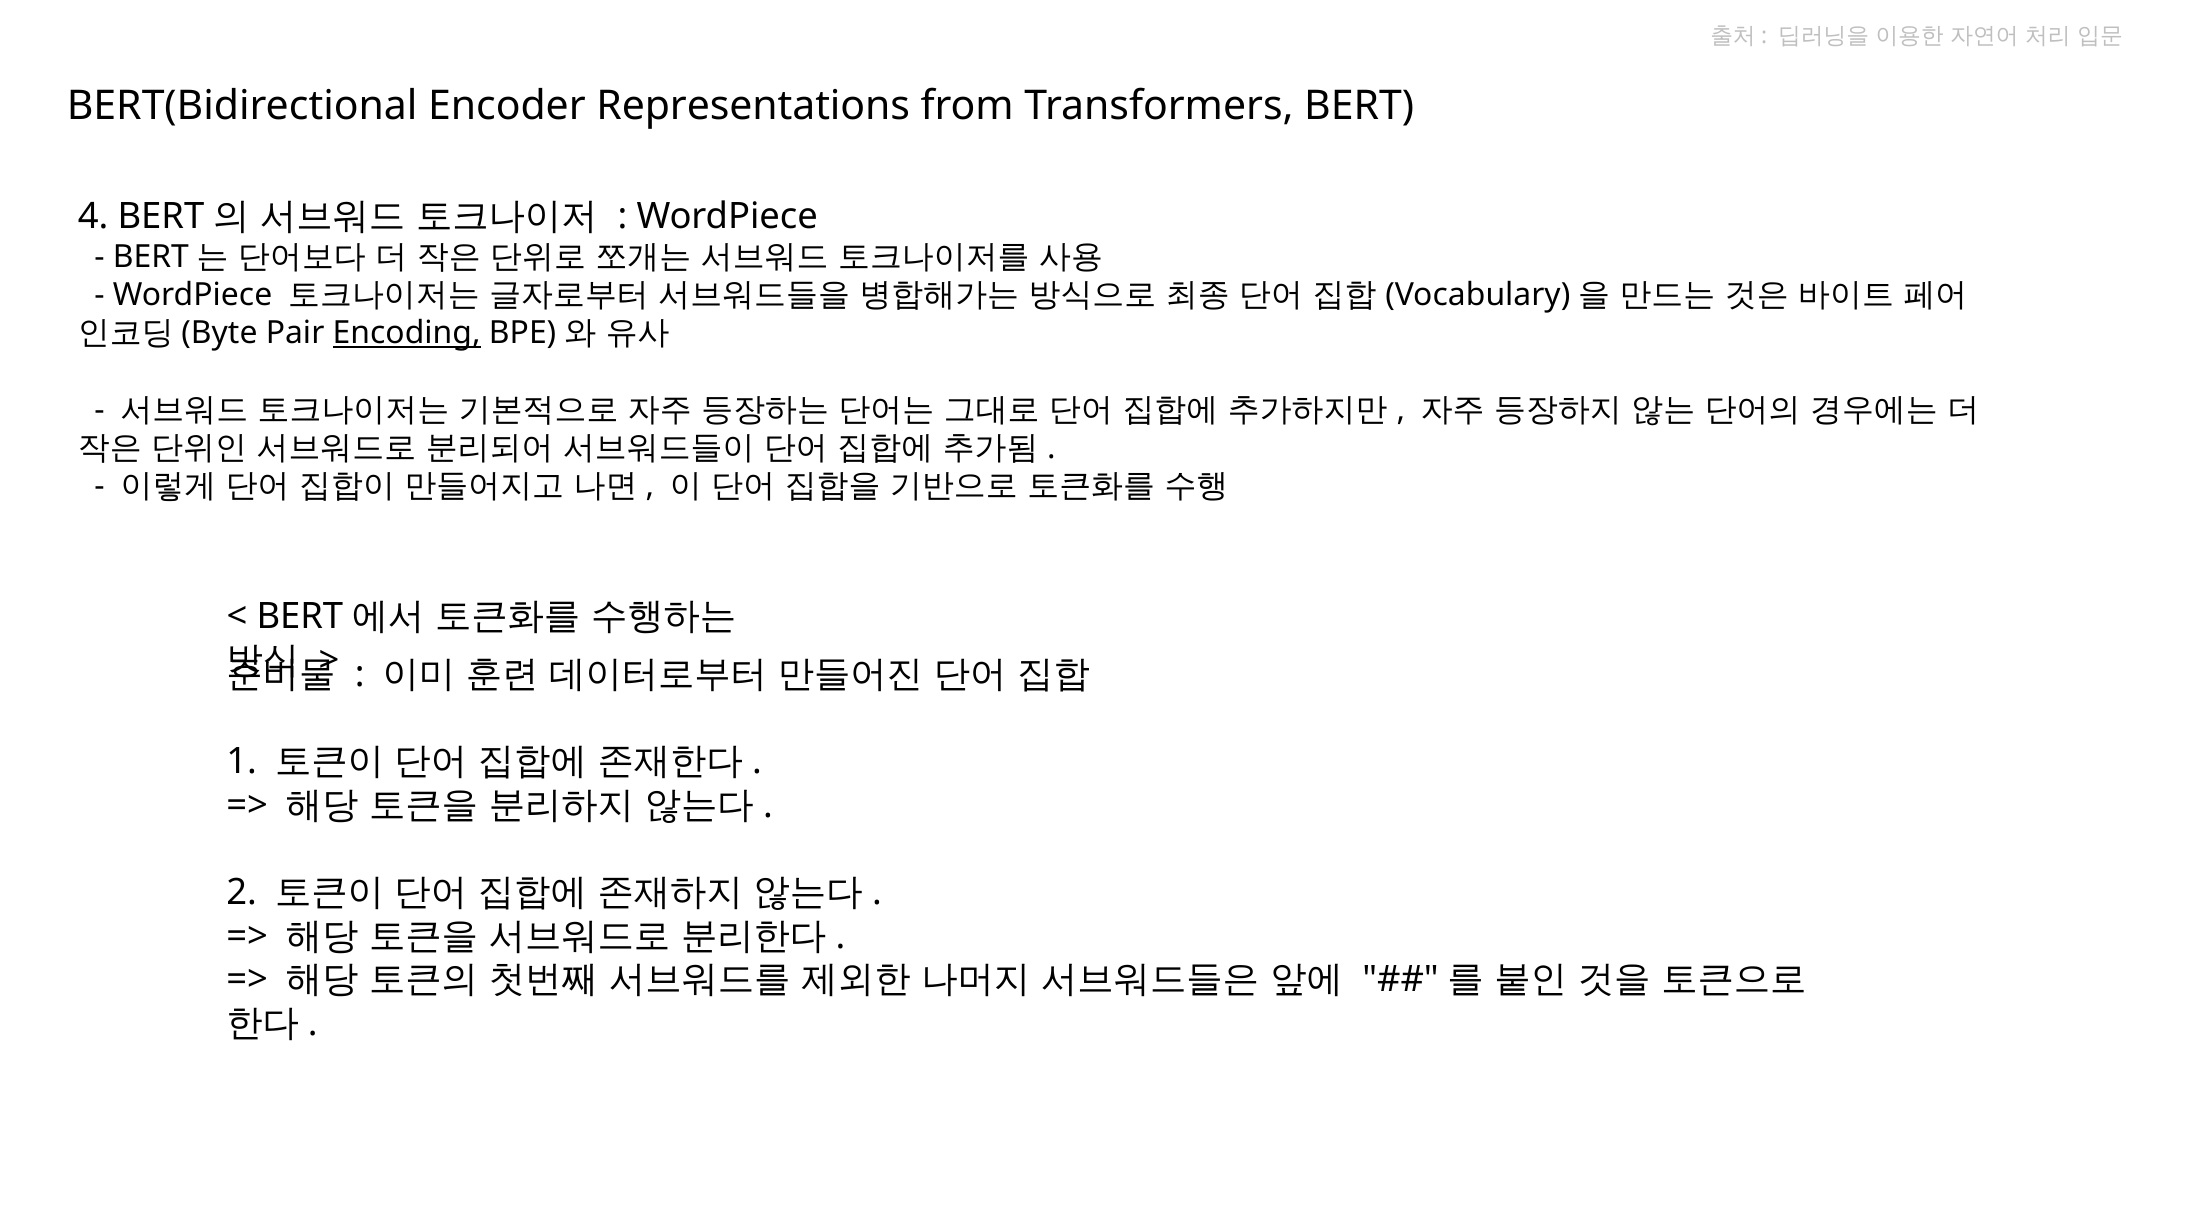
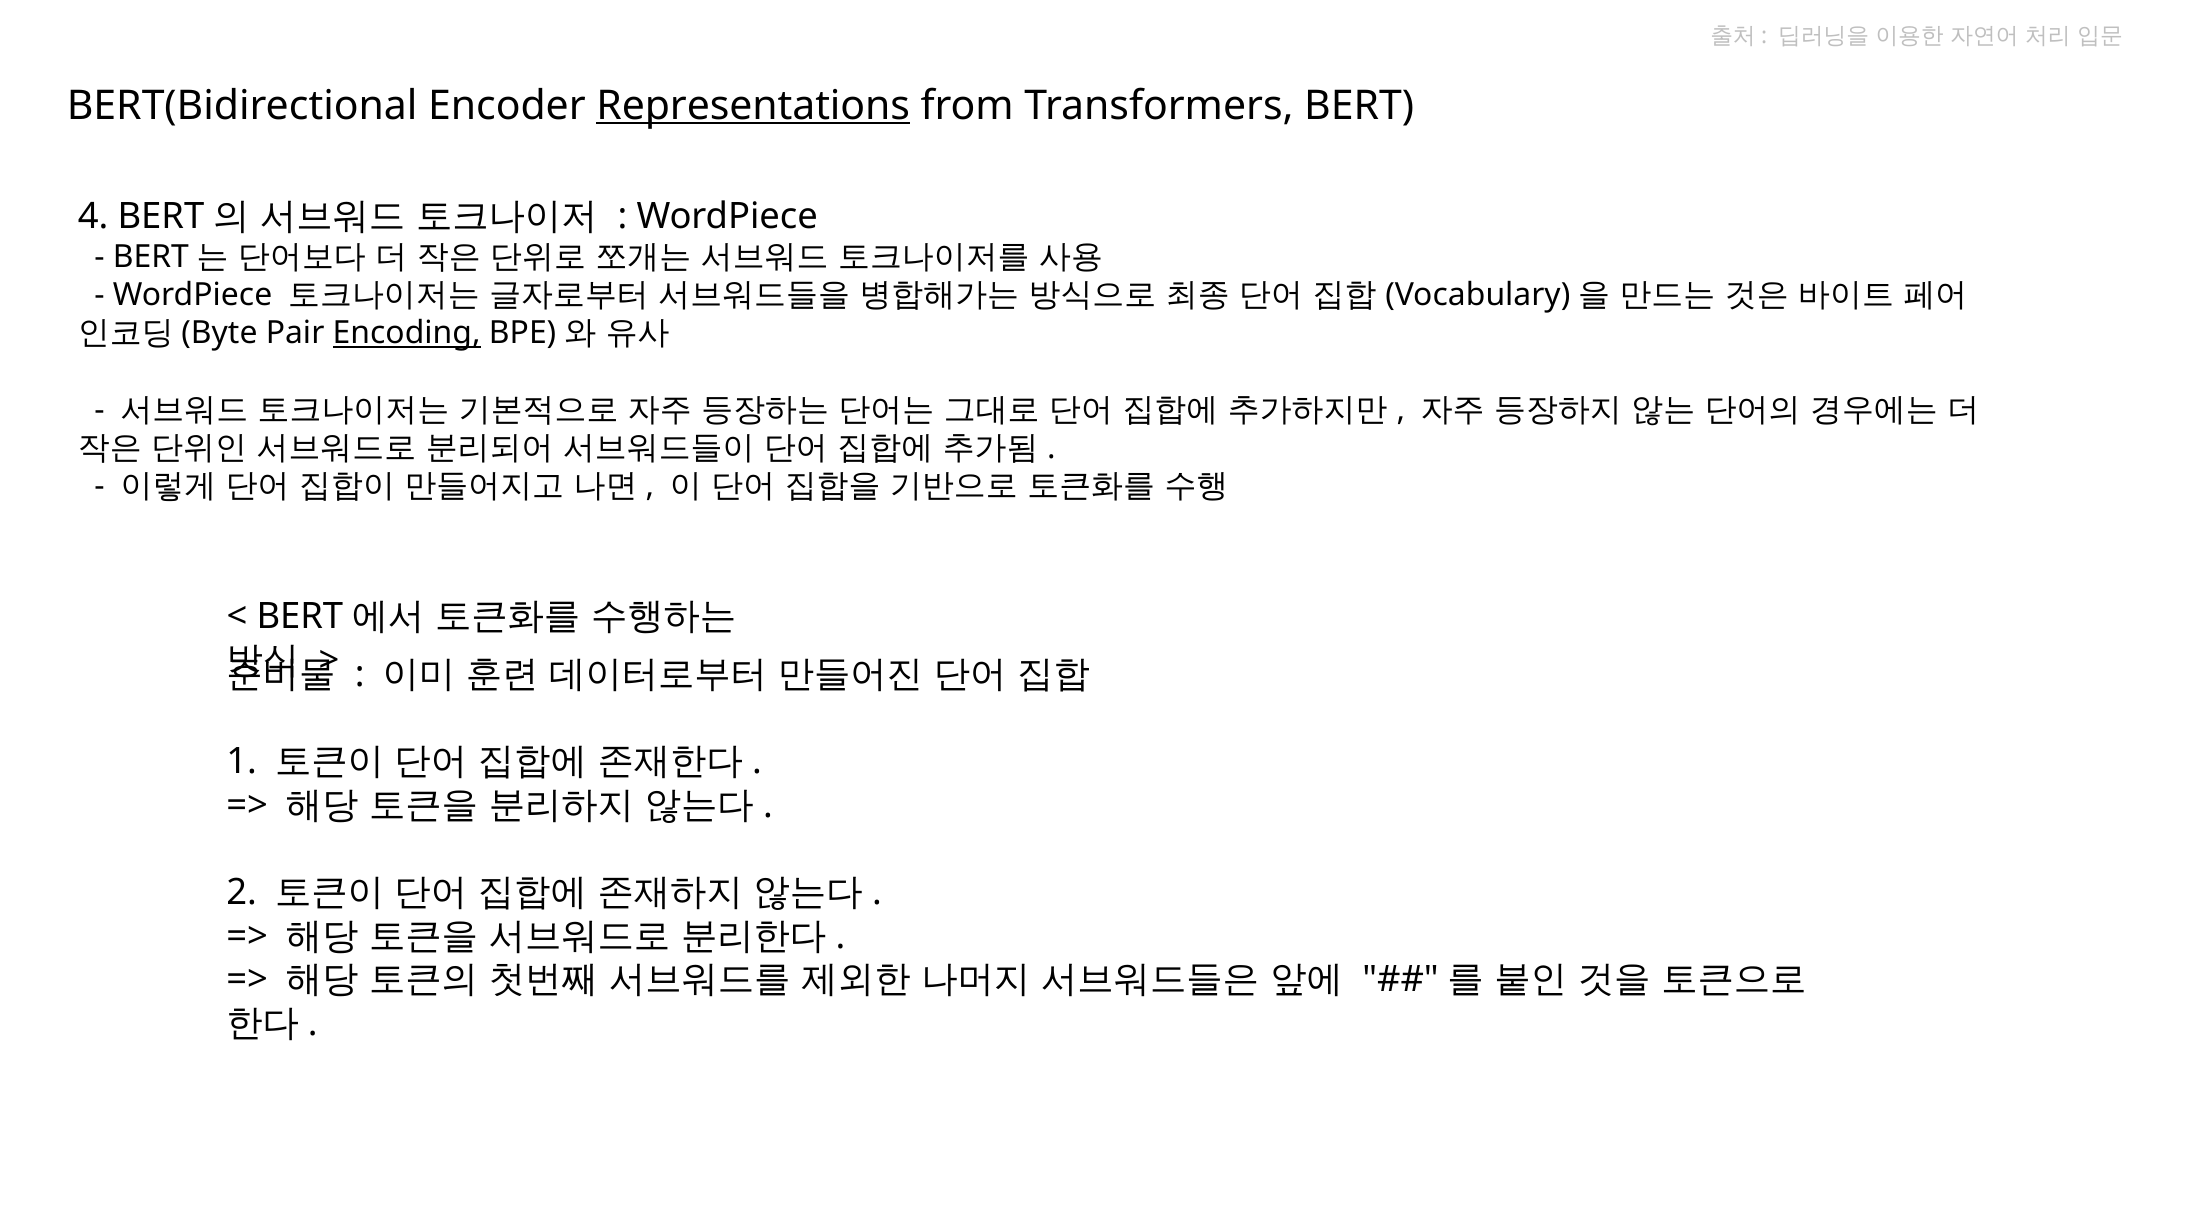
Representations underline: none -> present (753, 106)
